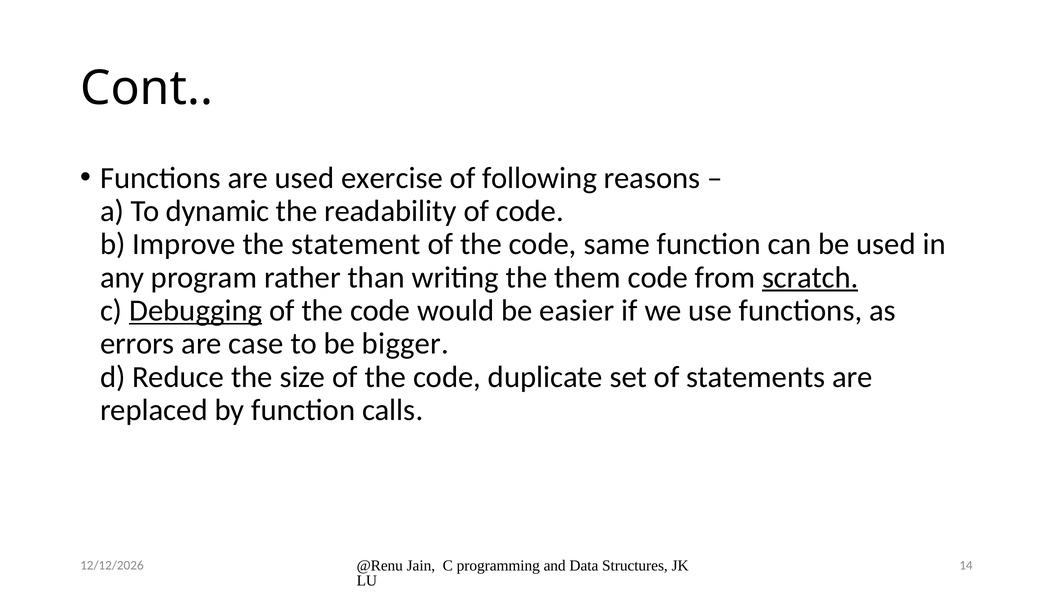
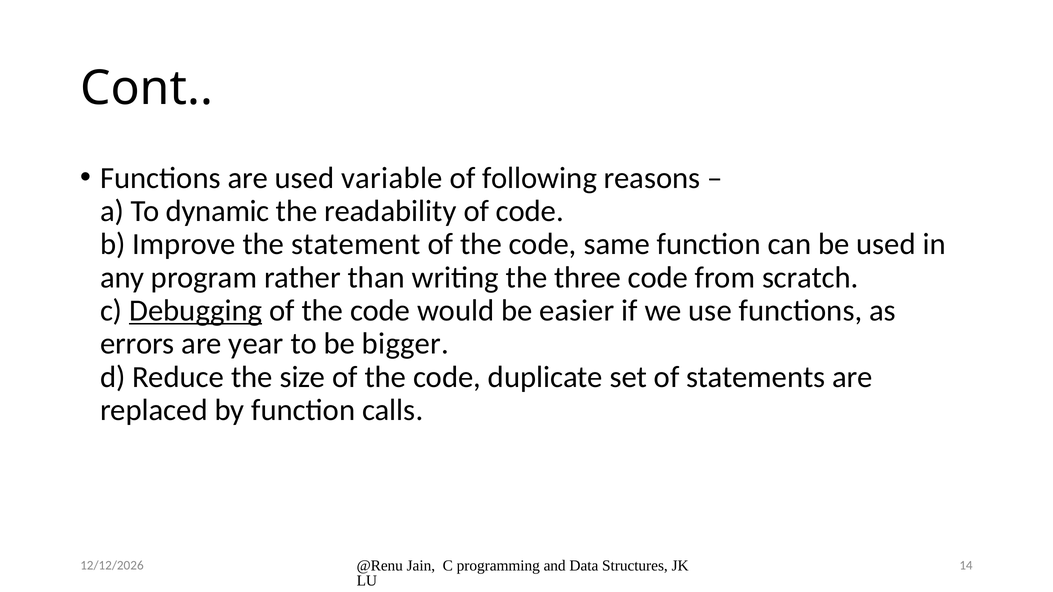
exercise: exercise -> variable (392, 178)
them: them -> three (588, 278)
scratch underline: present -> none (810, 278)
case: case -> year (256, 344)
